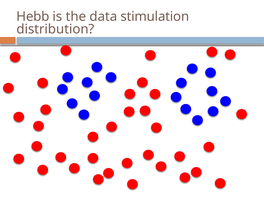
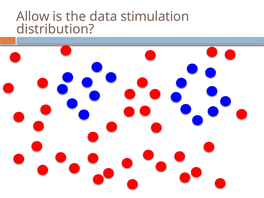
Hebb: Hebb -> Allow (33, 17)
